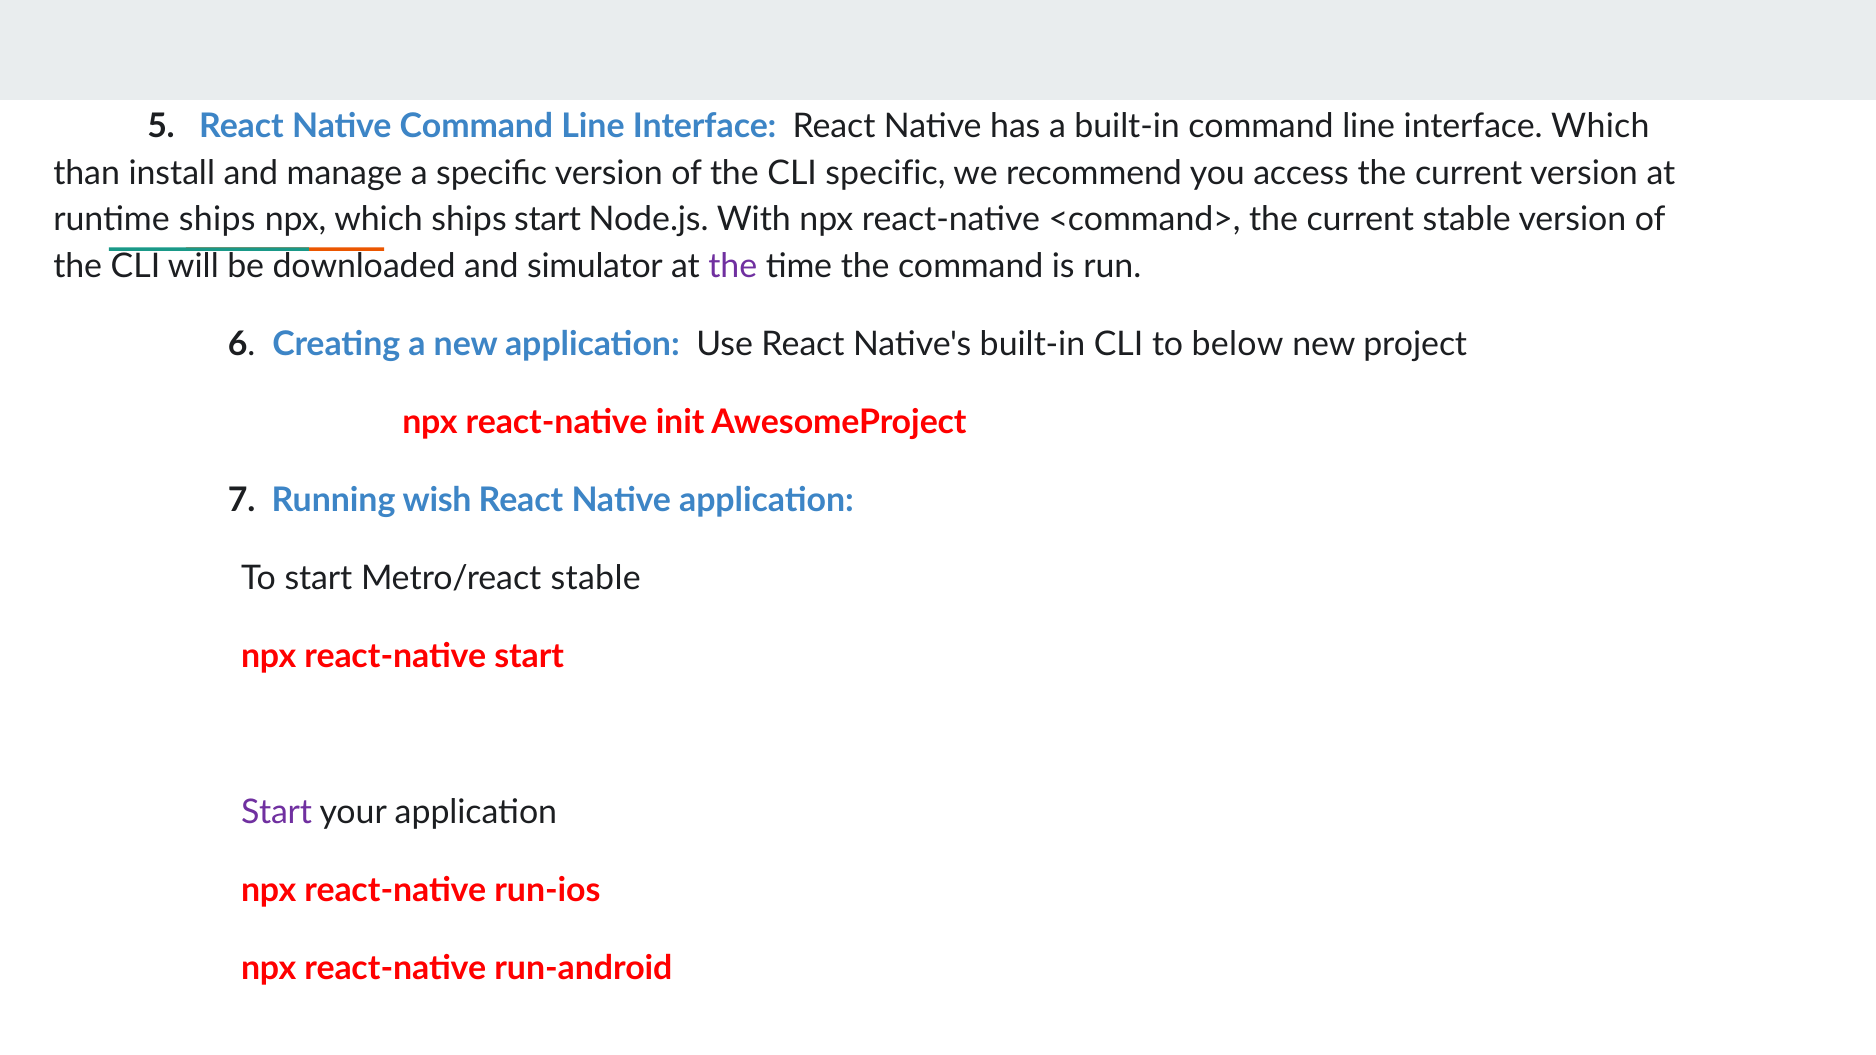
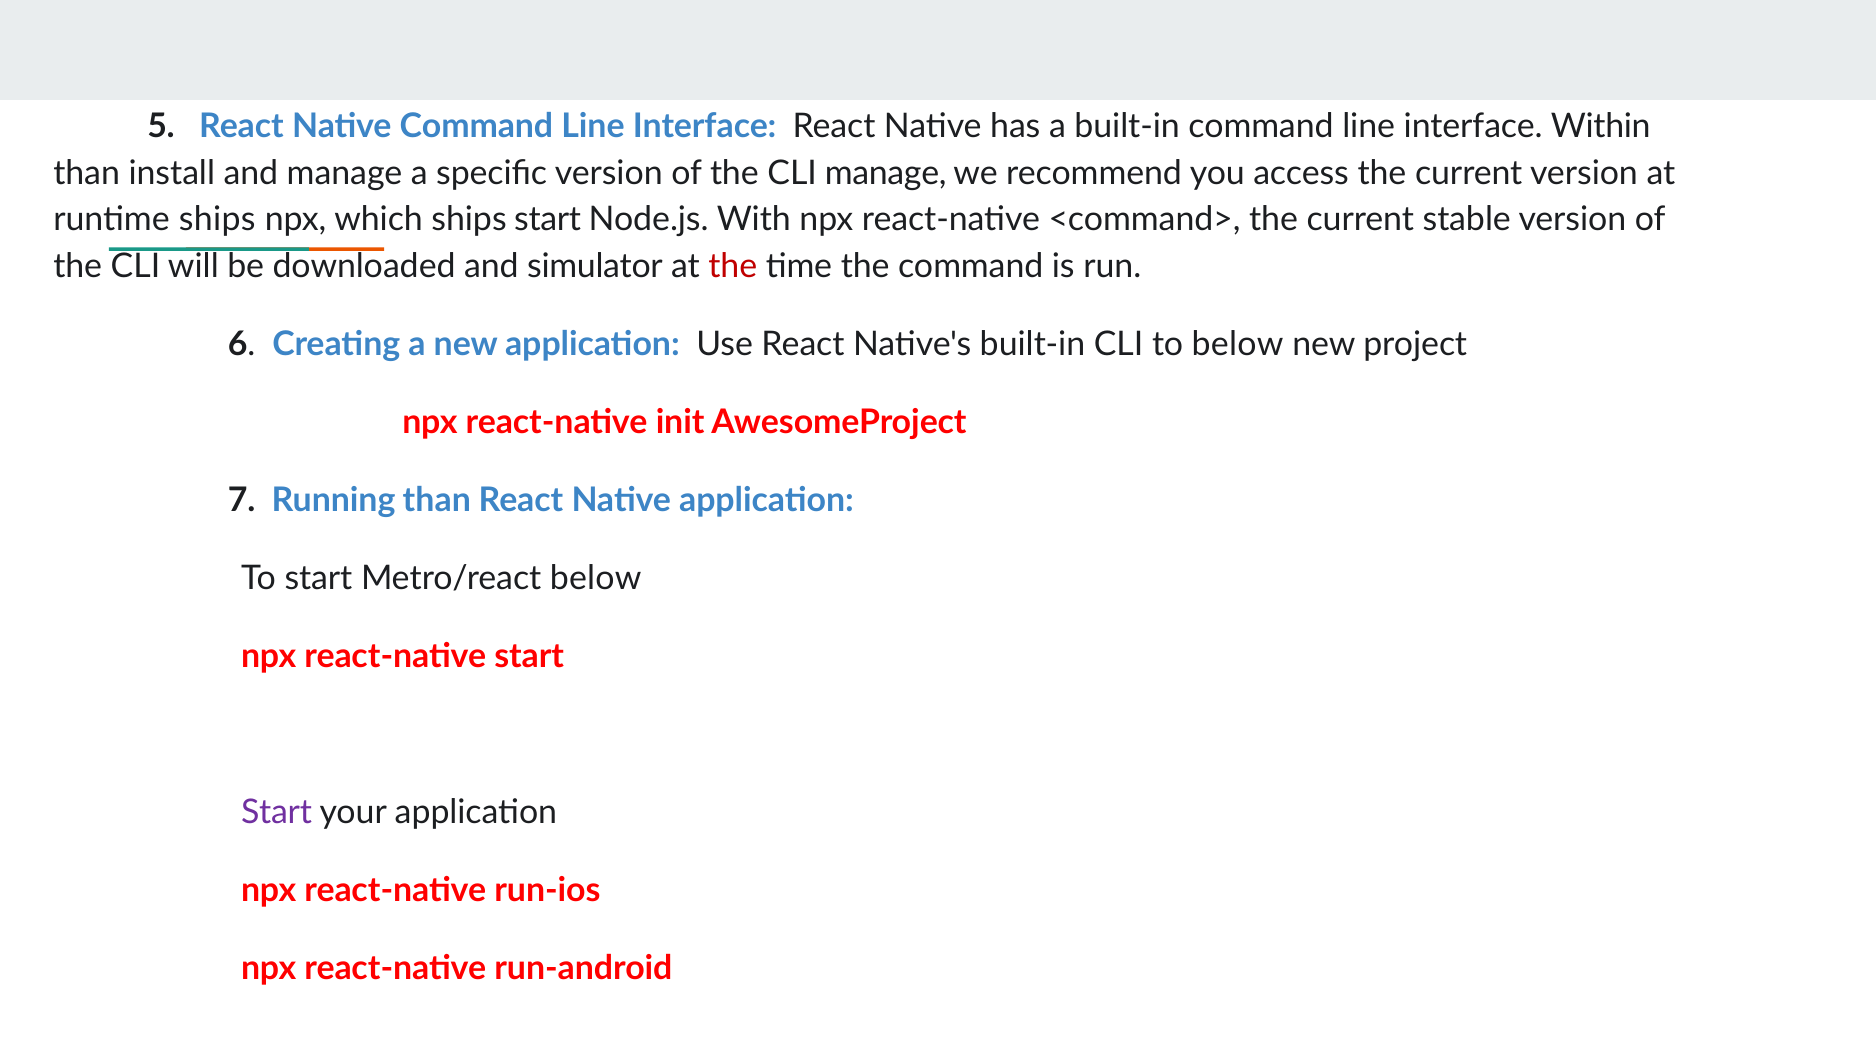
interface Which: Which -> Within (1601, 126)
CLI specific: specific -> manage (886, 173)
the colour: purple -> red (733, 266)
Running wish: wish -> than (437, 500)
Metro/react stable: stable -> below (596, 578)
